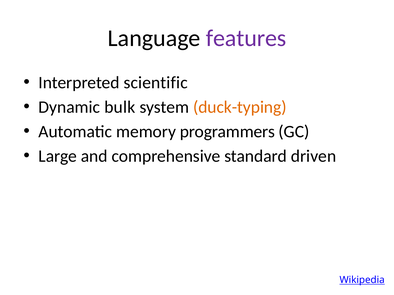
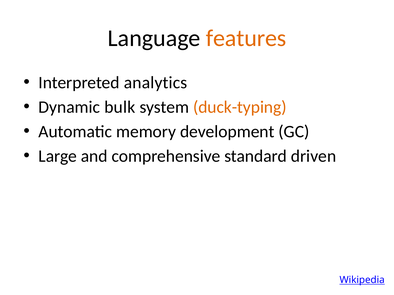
features colour: purple -> orange (246, 38)
scientific: scientific -> analytics (156, 83)
programmers: programmers -> development (227, 132)
